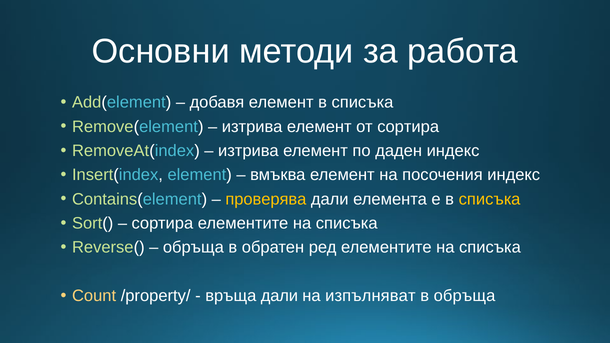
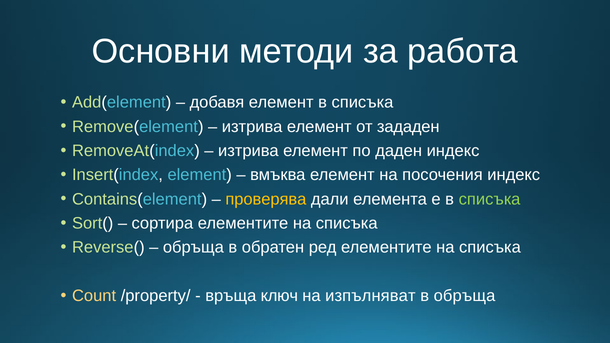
от сортира: сортира -> зададен (408, 127)
списъка colour: yellow -> light green (490, 199)
връща дали: дали -> ключ (279, 296)
